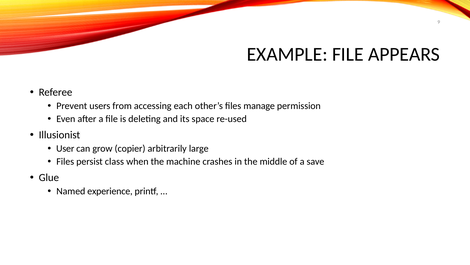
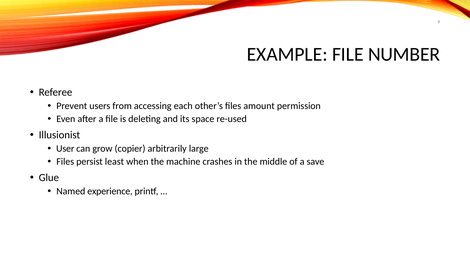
APPEARS: APPEARS -> NUMBER (404, 54)
manage: manage -> amount (259, 106)
class: class -> least (114, 161)
